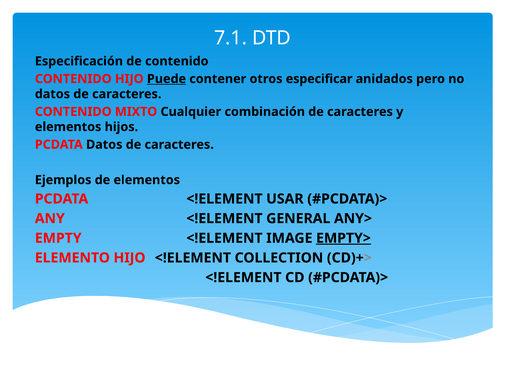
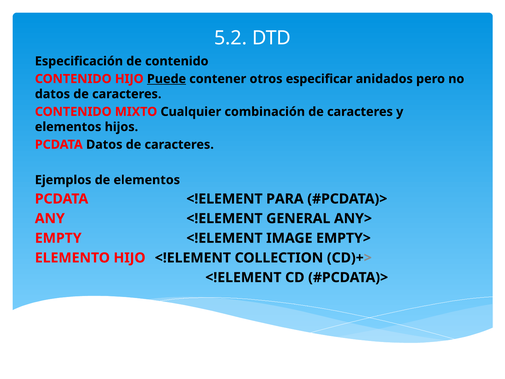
7.1: 7.1 -> 5.2 (230, 38)
USAR: USAR -> PARA (285, 199)
EMPTY> underline: present -> none (343, 238)
